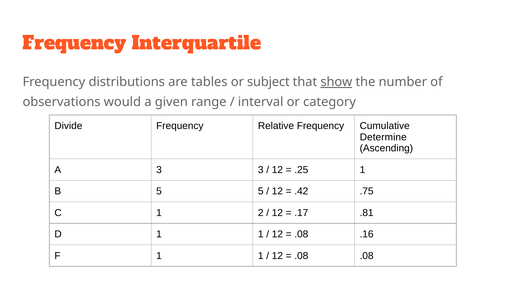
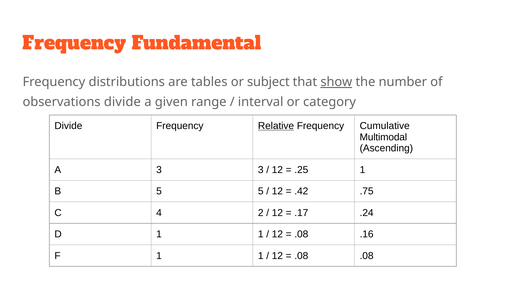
Interquartile: Interquartile -> Fundamental (197, 43)
observations would: would -> divide (122, 102)
Relative underline: none -> present (276, 126)
Determine: Determine -> Multimodal (383, 137)
C 1: 1 -> 4 (159, 213)
.81: .81 -> .24 (367, 213)
